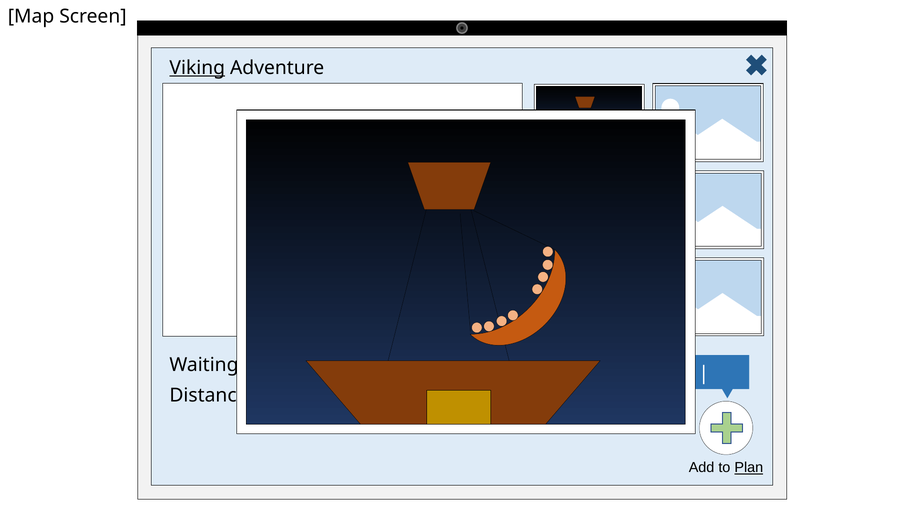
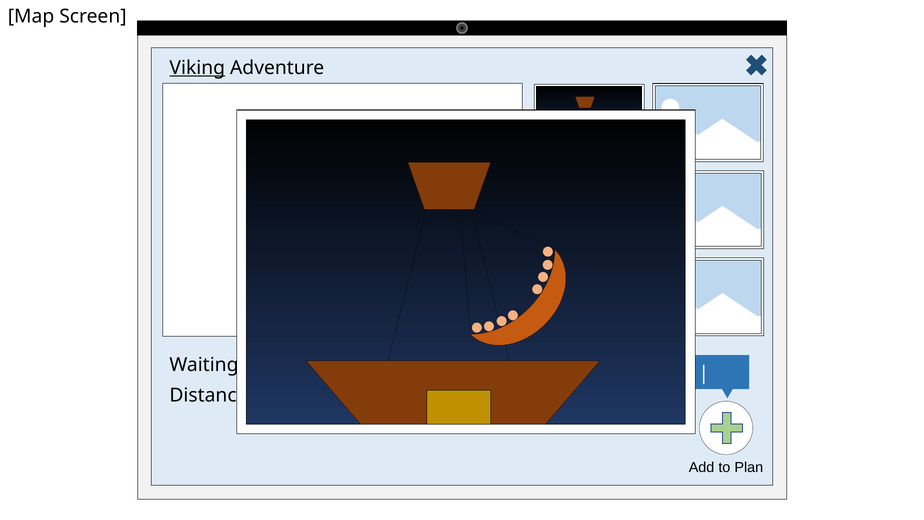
Plan underline: present -> none (749, 467)
